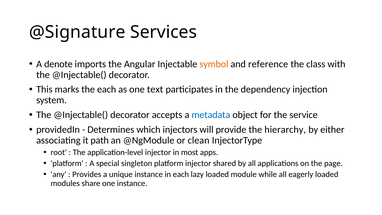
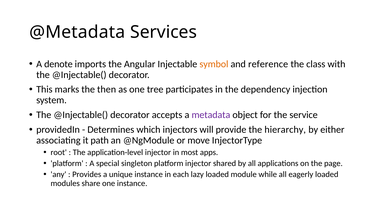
@Signature: @Signature -> @Metadata (77, 32)
the each: each -> then (107, 89)
text: text -> tree (155, 89)
metadata colour: blue -> purple (211, 115)
clean: clean -> move (199, 140)
